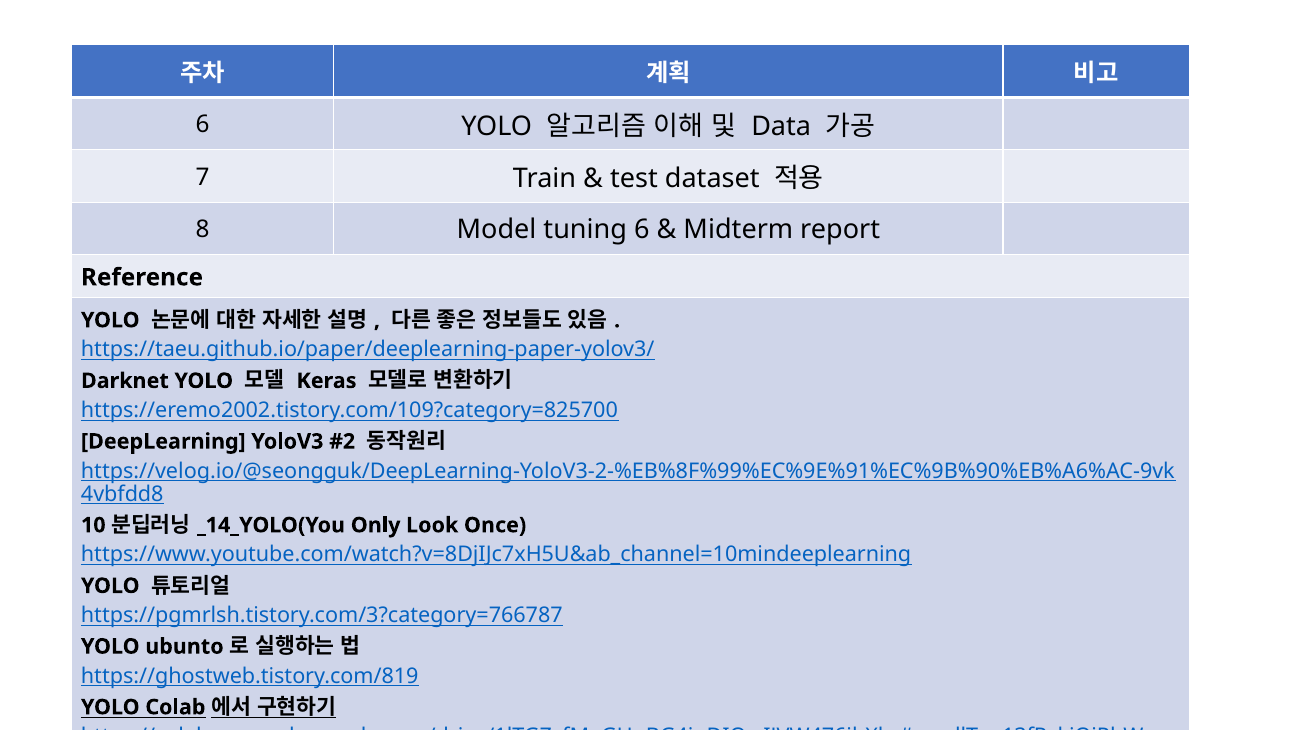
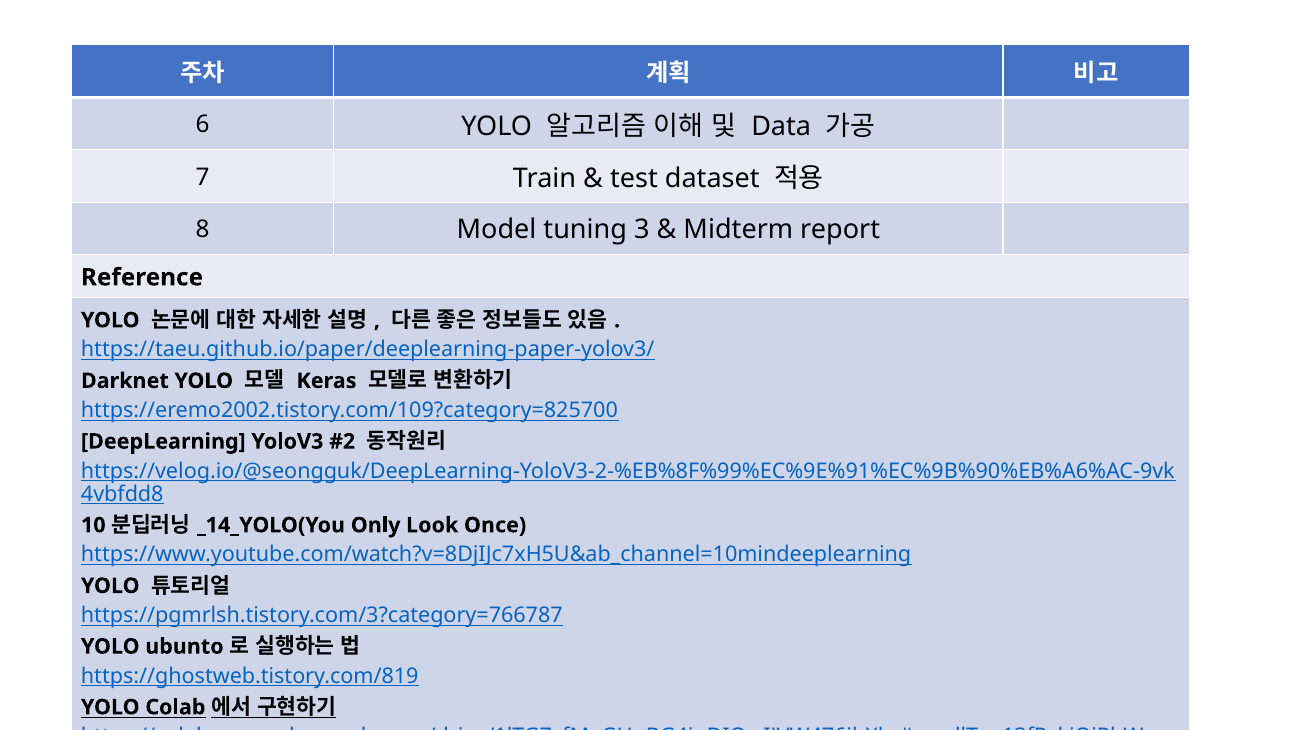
tuning 6: 6 -> 3 (642, 230)
